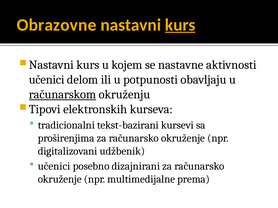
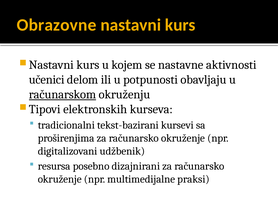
kurs underline: present -> none (180, 25)
učenici: učenici -> resursa (54, 167)
prema: prema -> praksi (194, 180)
